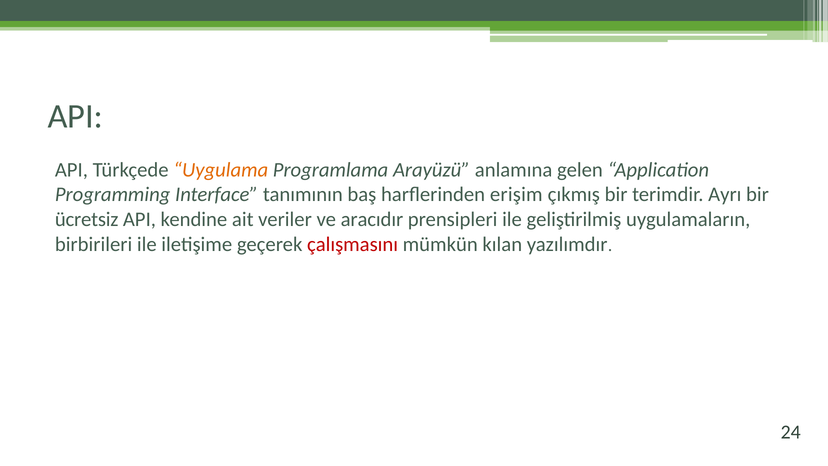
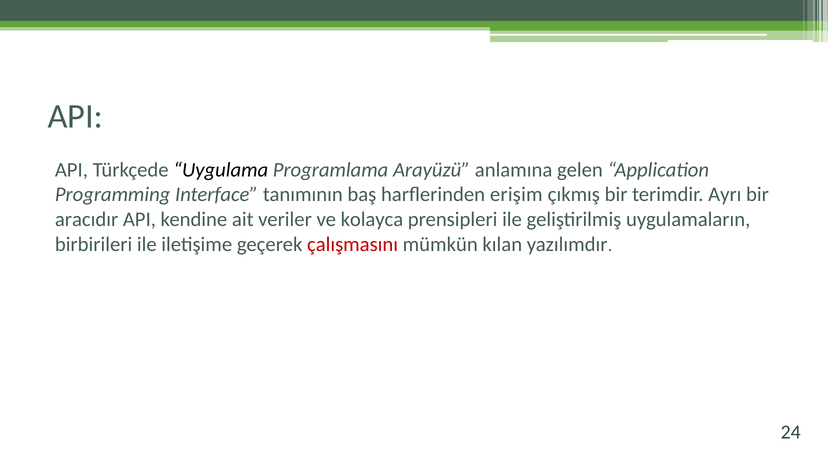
Uygulama colour: orange -> black (221, 170)
ücretsiz: ücretsiz -> aracıdır (87, 219)
aracıdır: aracıdır -> kolayca (372, 219)
